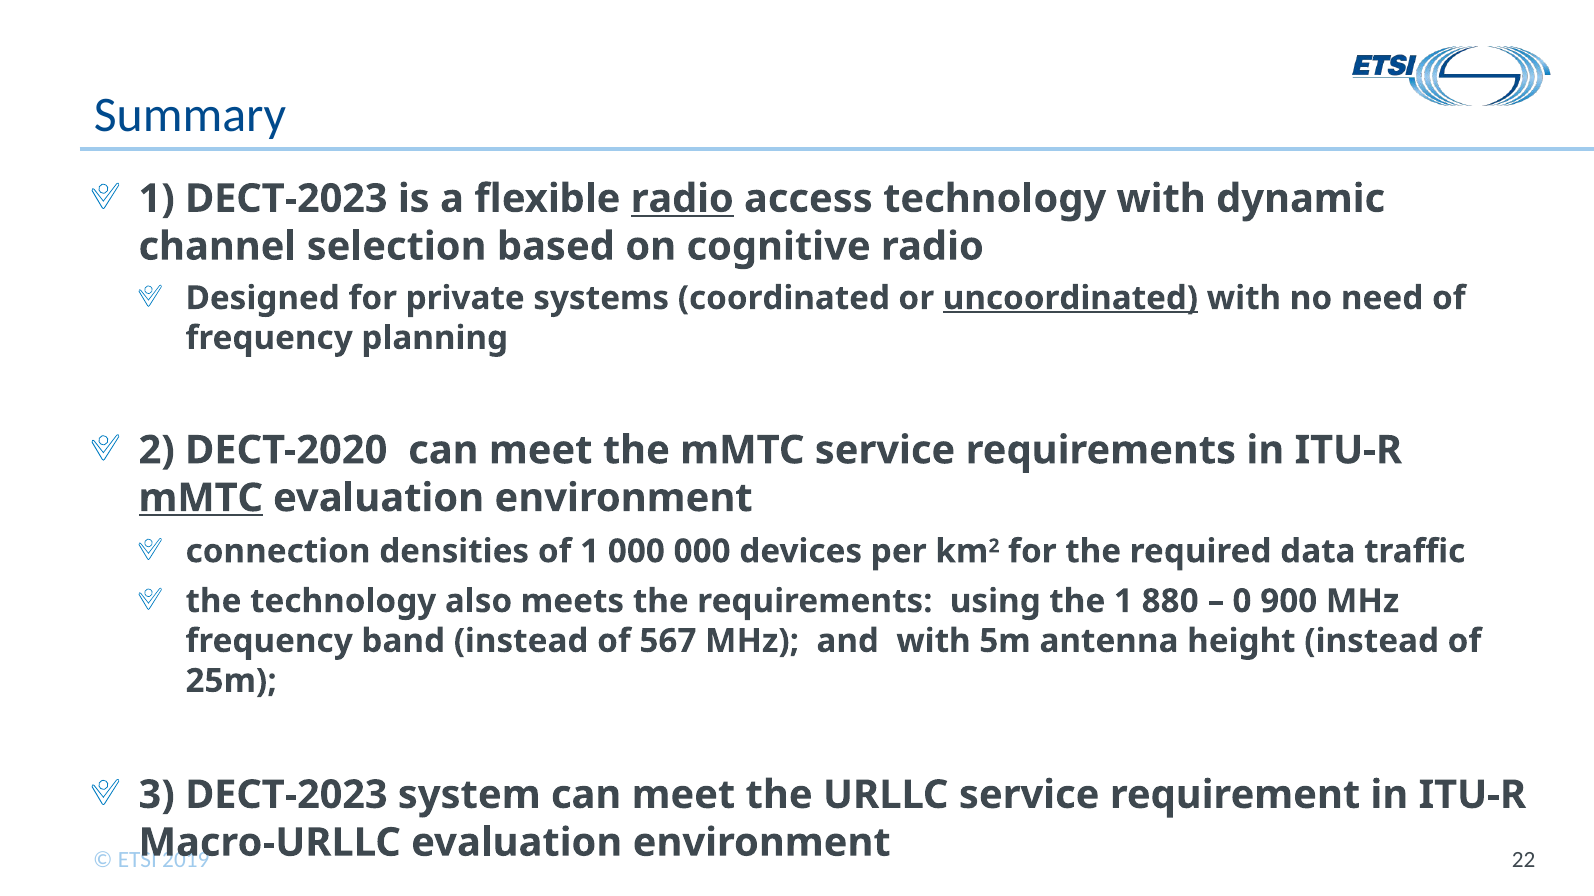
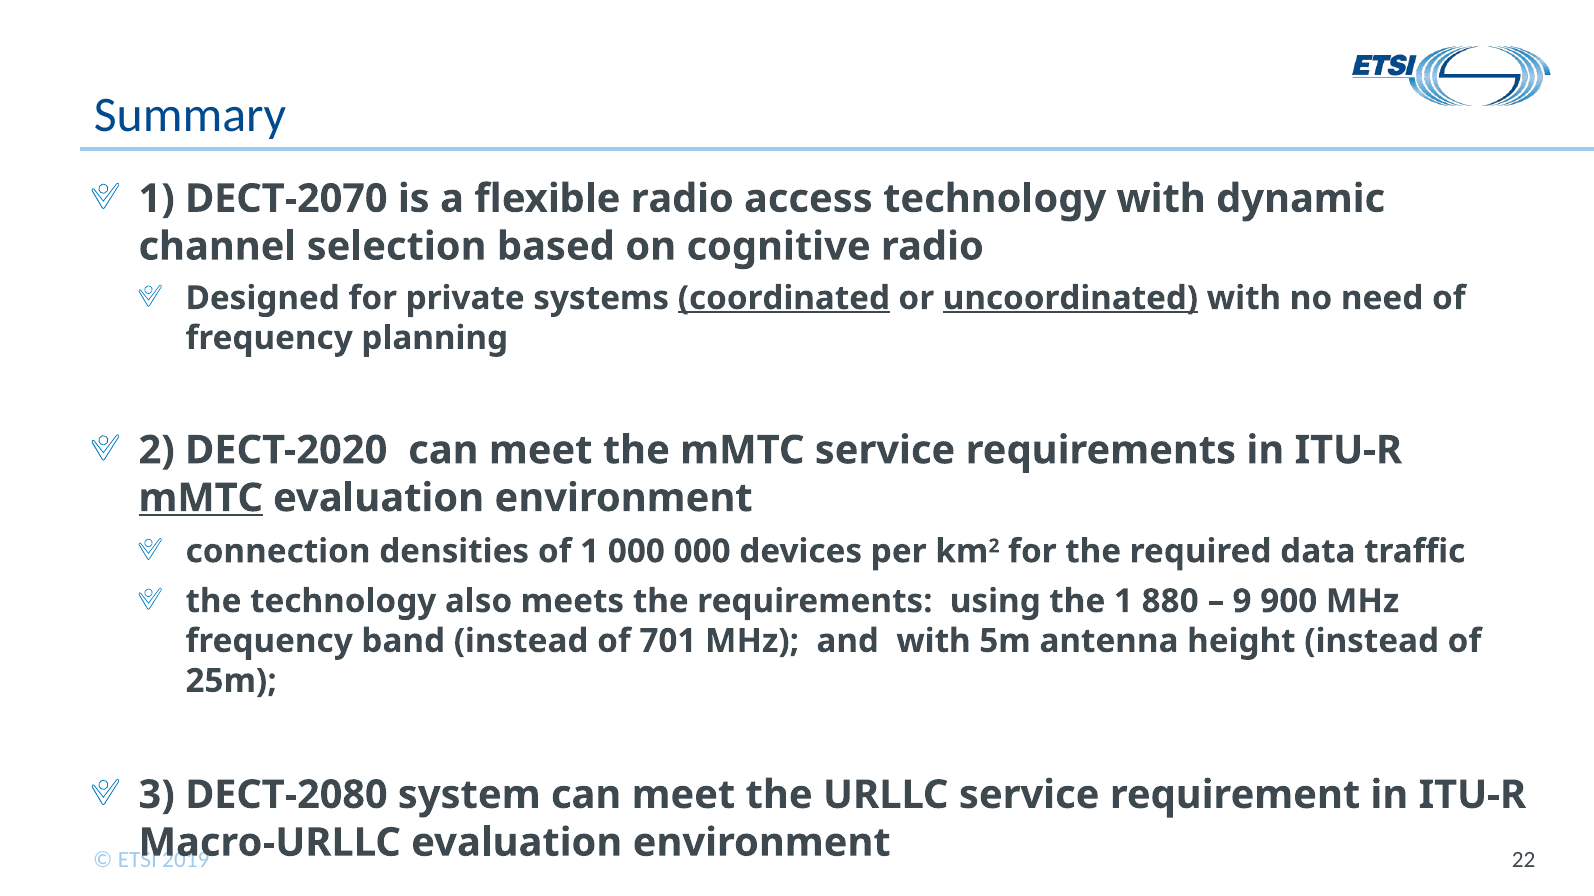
1 DECT-2023: DECT-2023 -> DECT-2070 (286, 199)
radio underline: present -> none (682, 199)
coordinated underline: none -> present (784, 298)
0: 0 -> 9 (1242, 602)
567: 567 -> 701 (668, 641)
3 DECT-2023: DECT-2023 -> DECT-2080 (286, 795)
